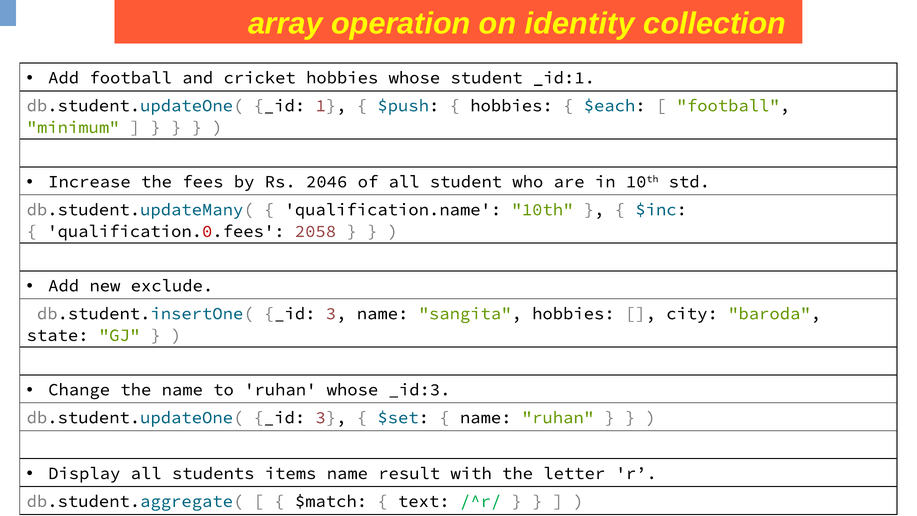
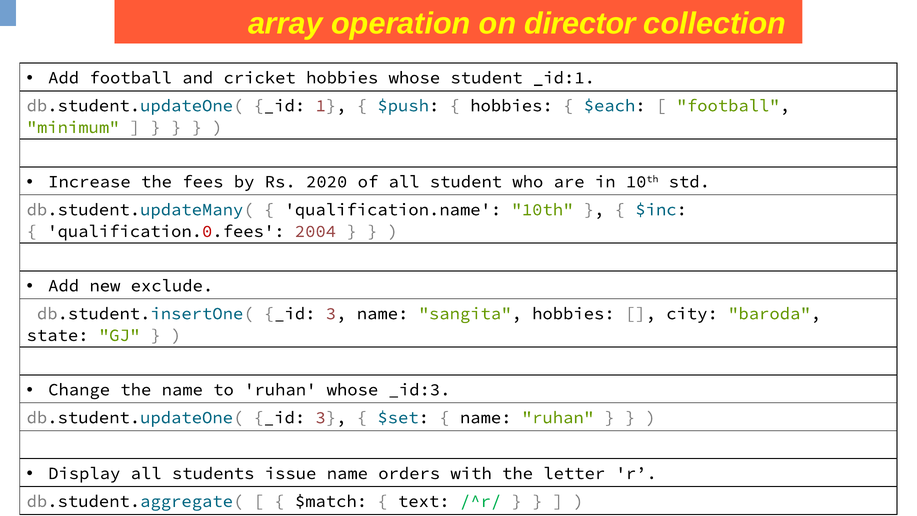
identity: identity -> director (580, 24)
2046: 2046 -> 2020 (327, 182)
2058: 2058 -> 2004 (315, 231)
items: items -> issue (291, 473)
result: result -> orders (409, 473)
